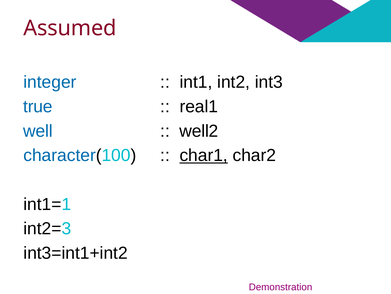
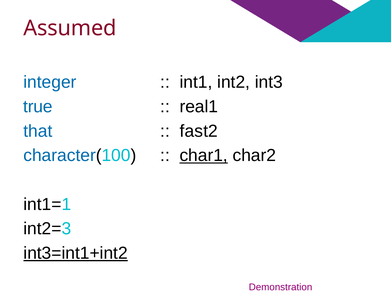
well: well -> that (38, 131)
well2: well2 -> fast2 (199, 131)
int3=int1+int2 underline: none -> present (76, 252)
